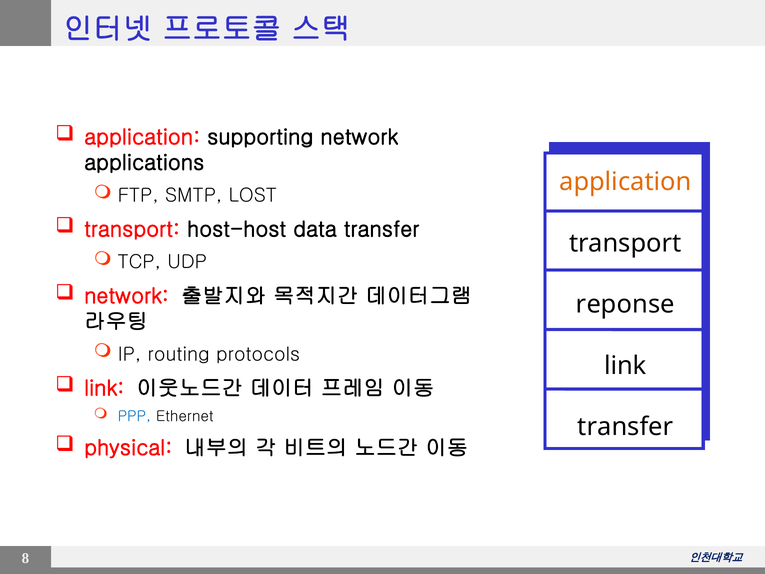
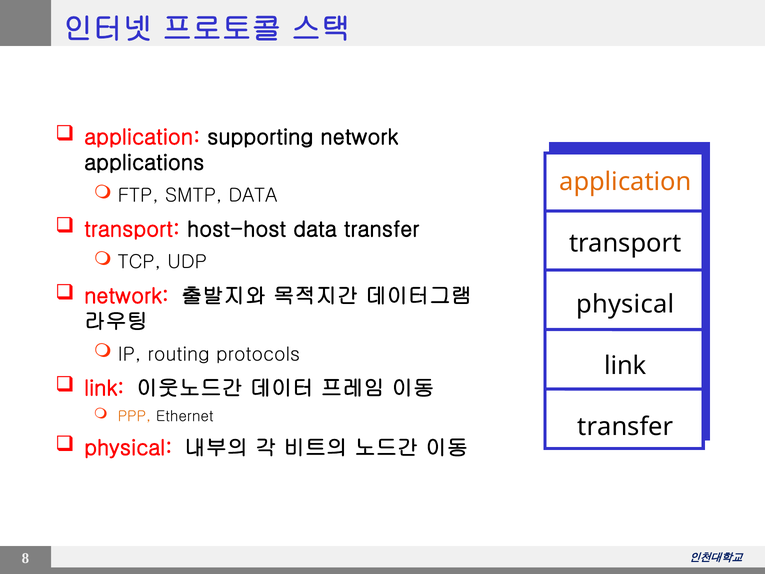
SMTP LOST: LOST -> DATA (253, 195)
reponse: reponse -> physical (625, 304)
PPP colour: blue -> orange (134, 416)
